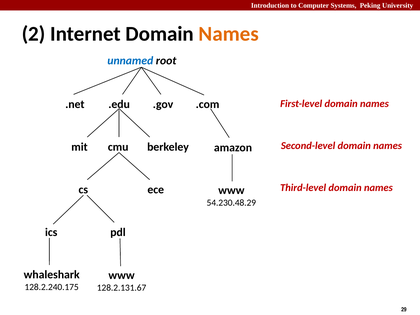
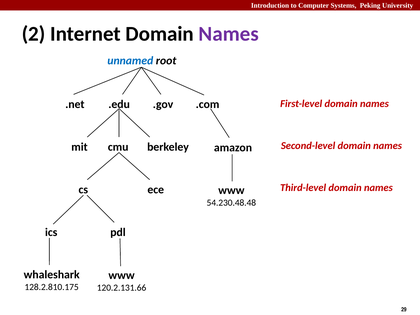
Names colour: orange -> purple (229, 34)
54.230.48.29: 54.230.48.29 -> 54.230.48.48 (231, 203)
128.2.240.175: 128.2.240.175 -> 128.2.810.175 (52, 287)
128.2.131.67: 128.2.131.67 -> 120.2.131.66 (122, 288)
